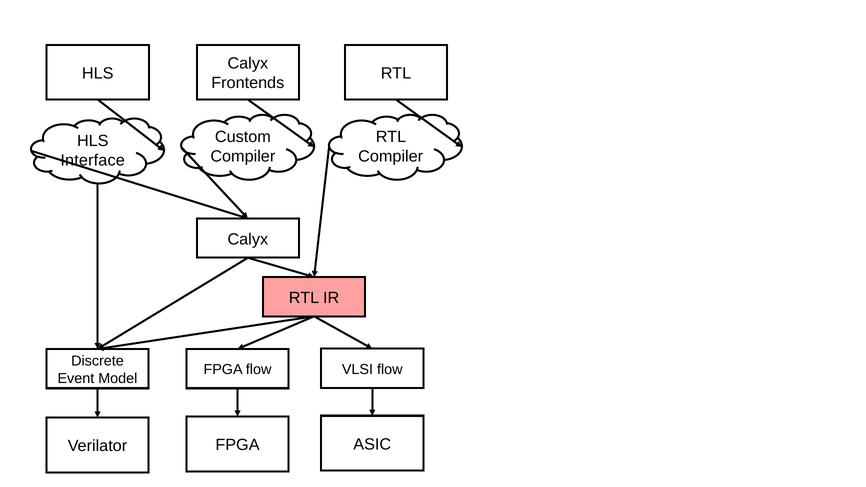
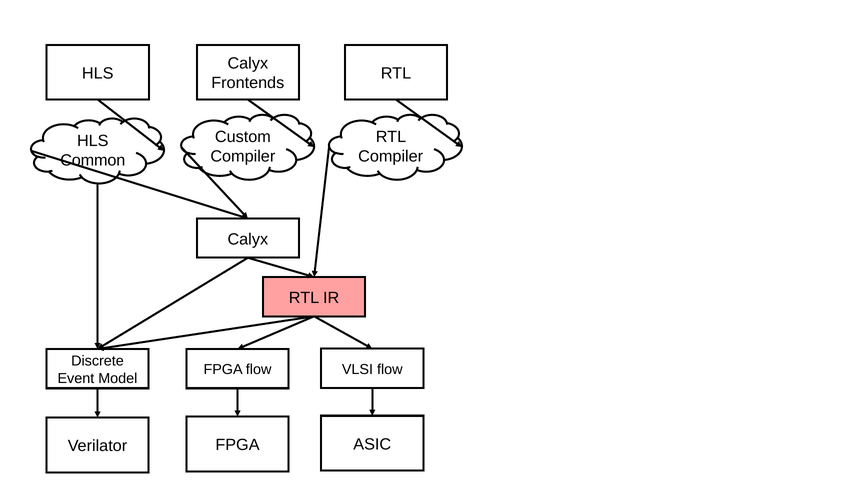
Interface: Interface -> Common (93, 160)
